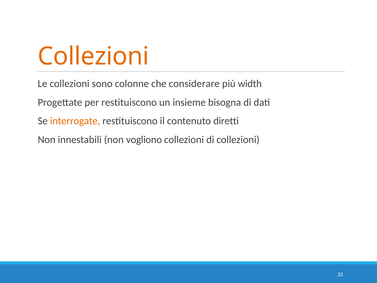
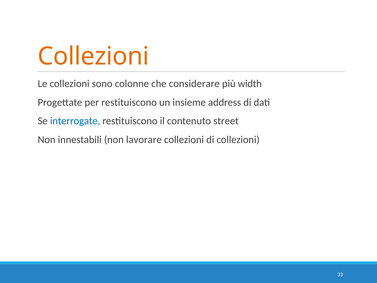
bisogna: bisogna -> address (225, 102)
interrogate colour: orange -> blue (75, 121)
diretti: diretti -> street (226, 121)
vogliono: vogliono -> lavorare (144, 140)
